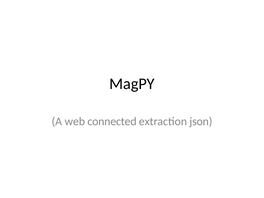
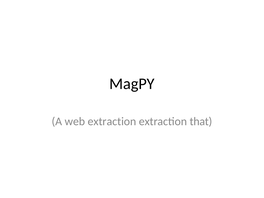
web connected: connected -> extraction (112, 121)
json: json -> that (201, 121)
